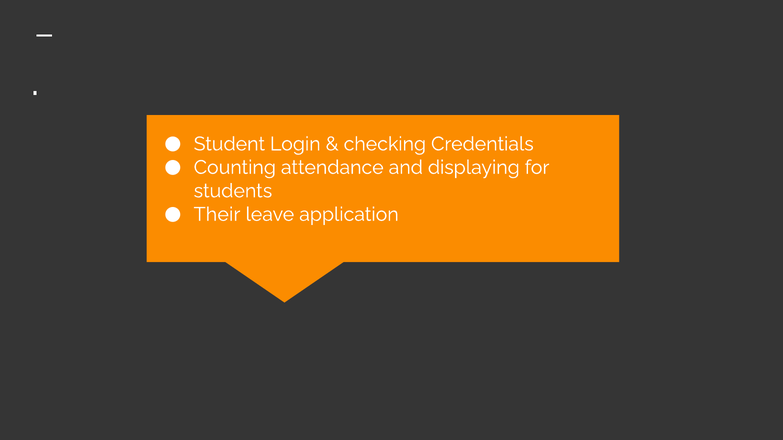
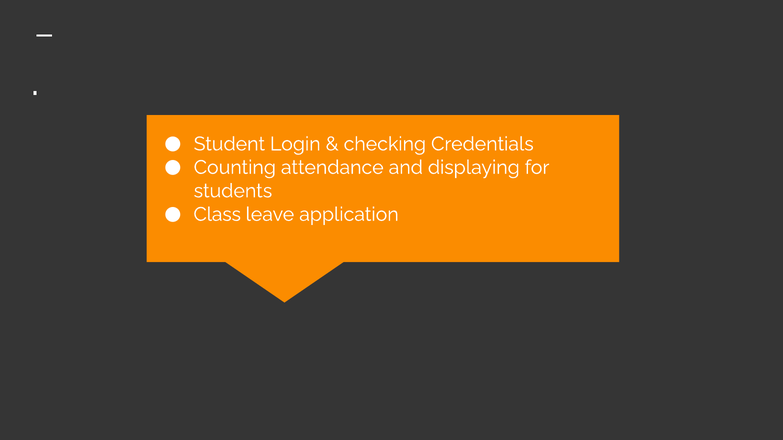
Their: Their -> Class (217, 215)
